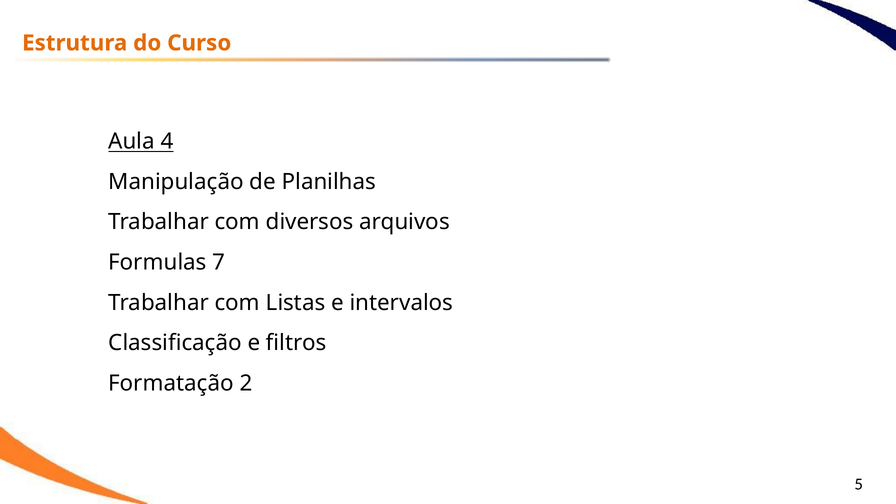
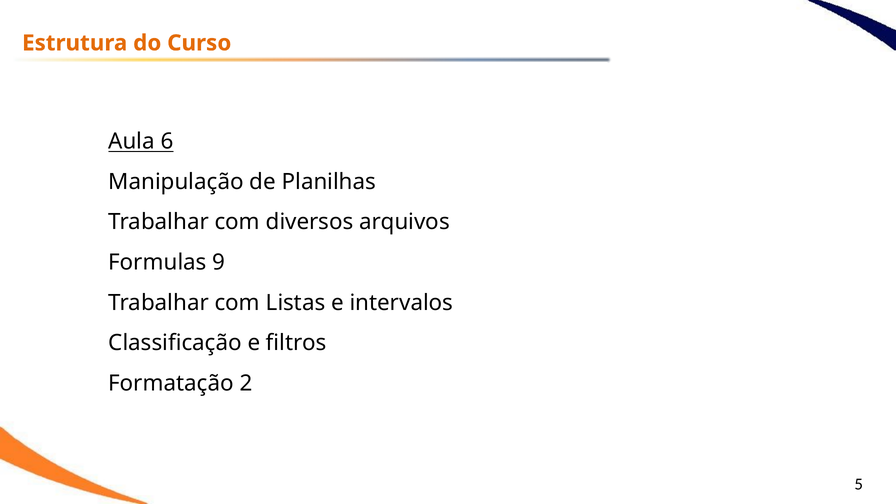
4: 4 -> 6 (167, 141)
7: 7 -> 9 (219, 262)
